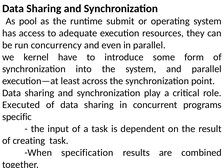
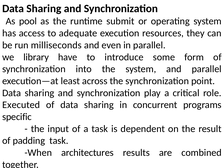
concurrency: concurrency -> milliseconds (56, 45)
kernel: kernel -> library (36, 57)
creating: creating -> padding (29, 141)
specification: specification -> architectures (87, 153)
